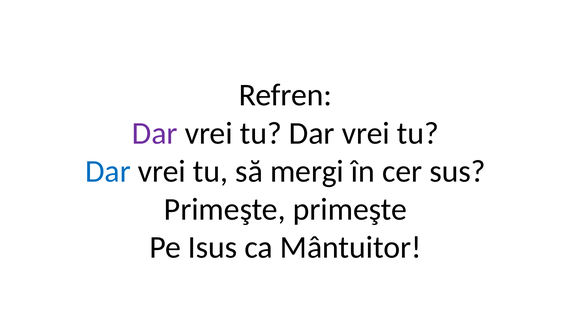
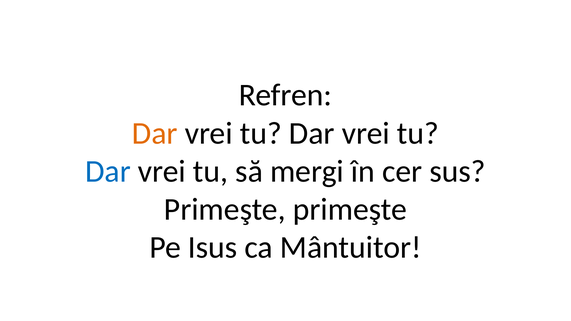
Dar colour: purple -> orange (155, 133)
